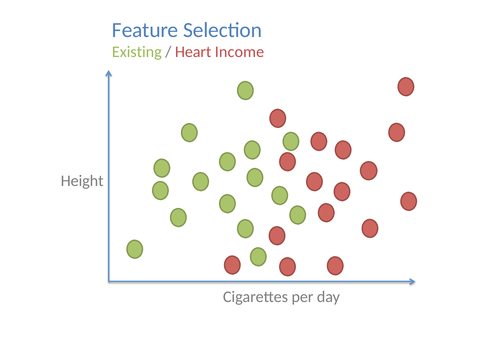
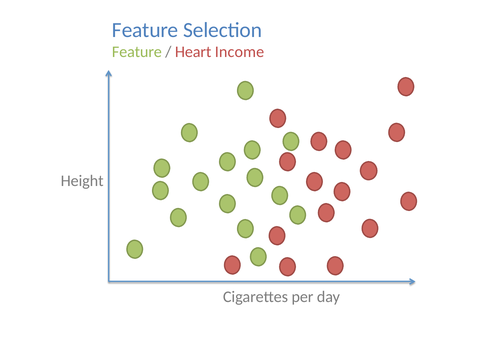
Existing: Existing -> Feature (137, 52)
